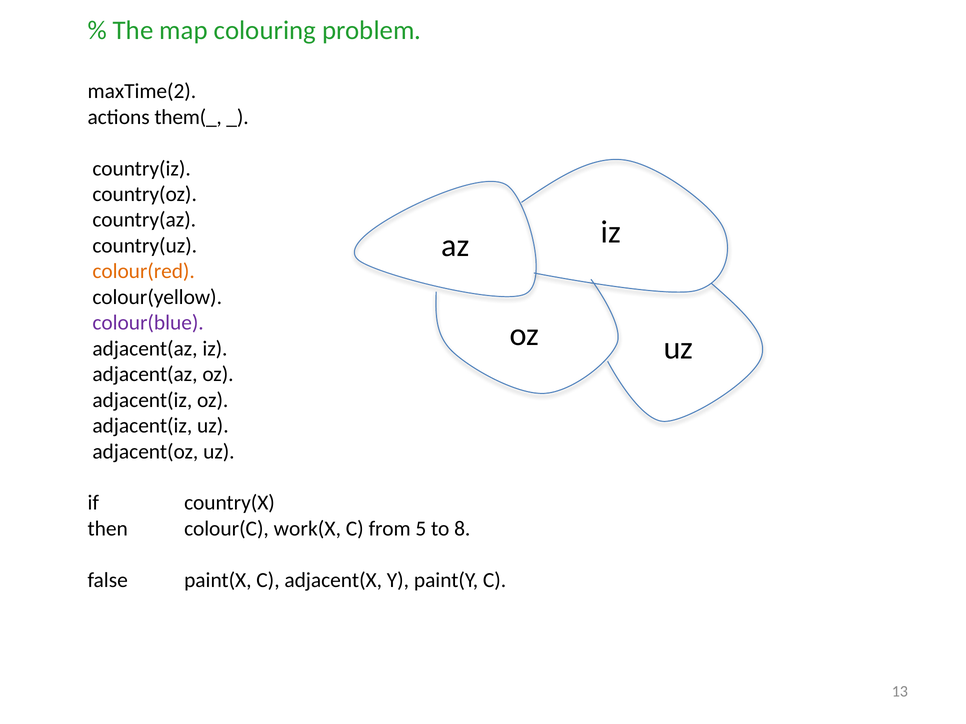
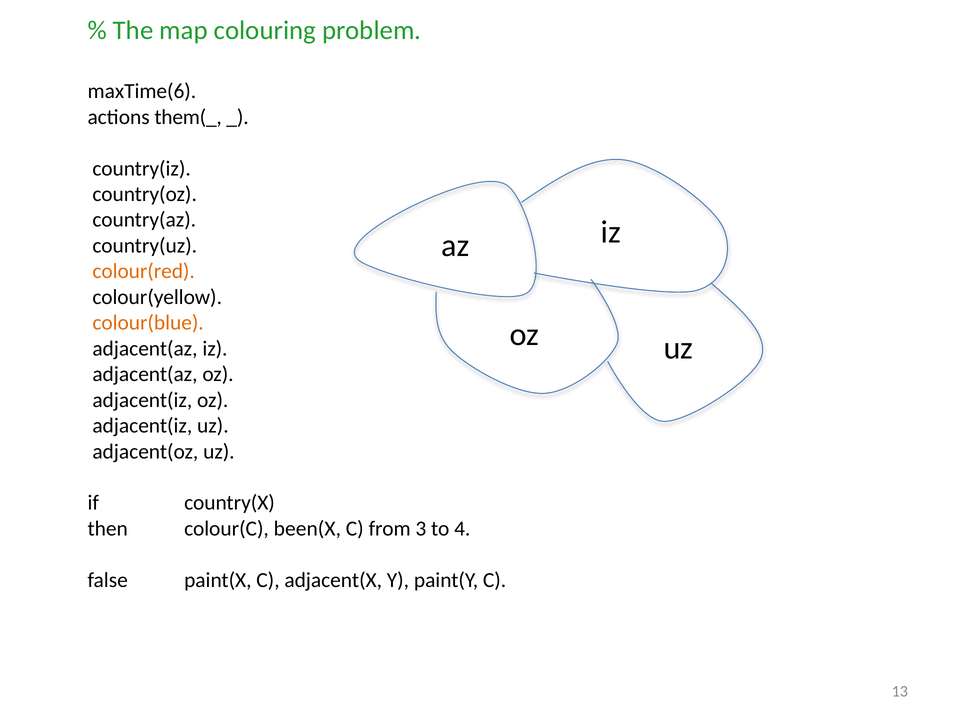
maxTime(2: maxTime(2 -> maxTime(6 (142, 91)
colour(blue colour: purple -> orange (148, 323)
work(X: work(X -> been(X (307, 529)
5: 5 -> 3 (421, 529)
8: 8 -> 4 (462, 529)
